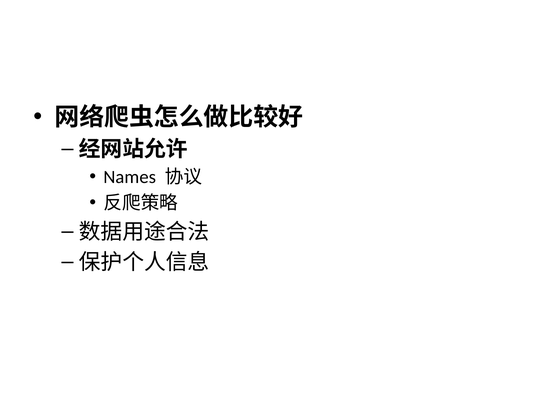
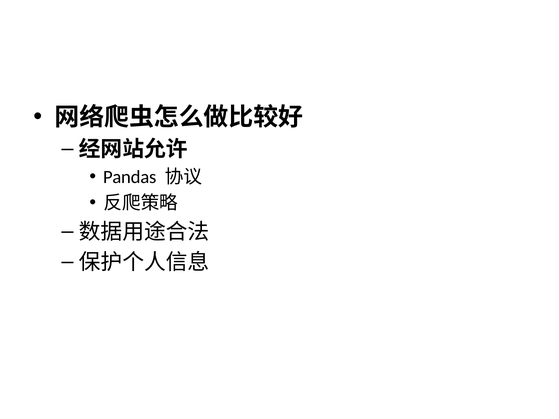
Names: Names -> Pandas (130, 177)
